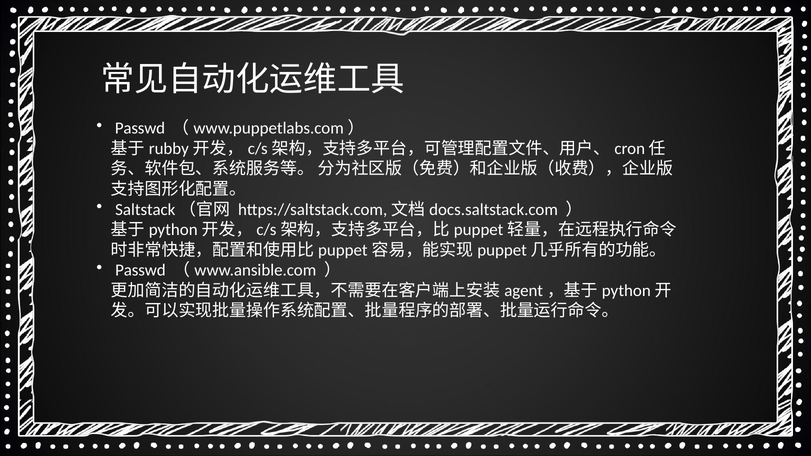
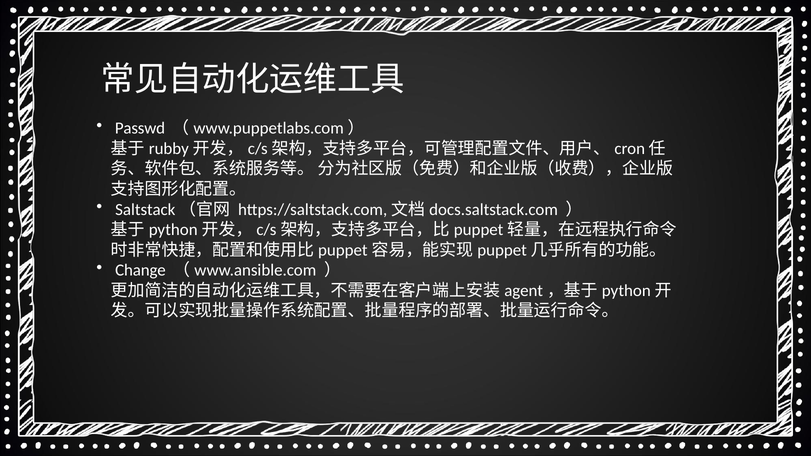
Passwd: Passwd -> Change (140, 270)
